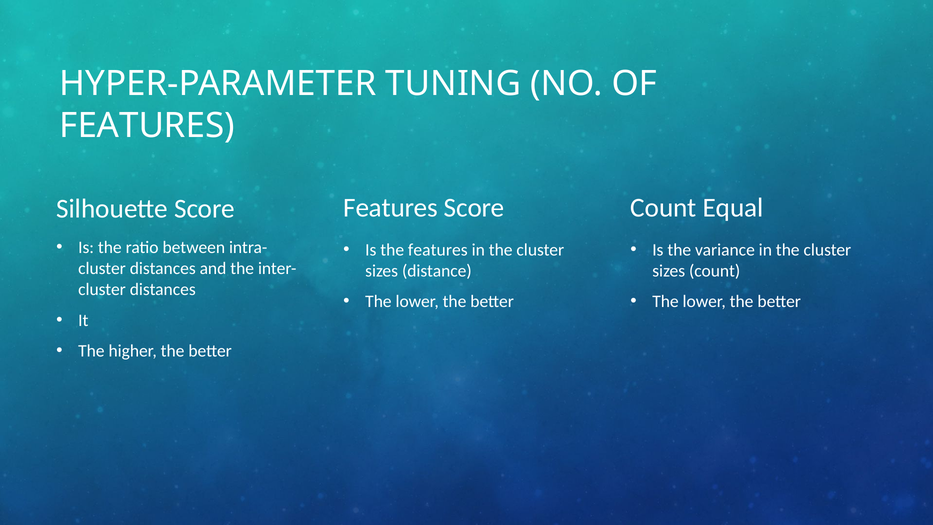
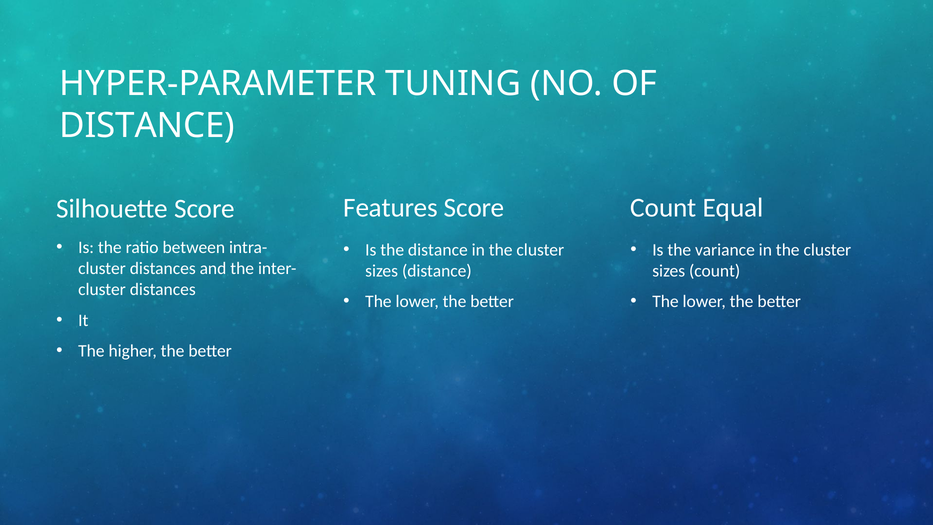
FEATURES: FEATURES -> DISTANCE (147, 126)
the features: features -> distance (438, 250)
